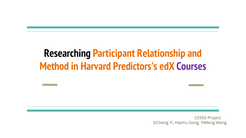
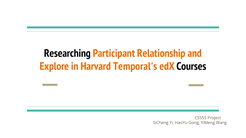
Method: Method -> Explore (54, 66)
Predictors's: Predictors's -> Temporal's (135, 66)
Courses colour: purple -> black (191, 66)
